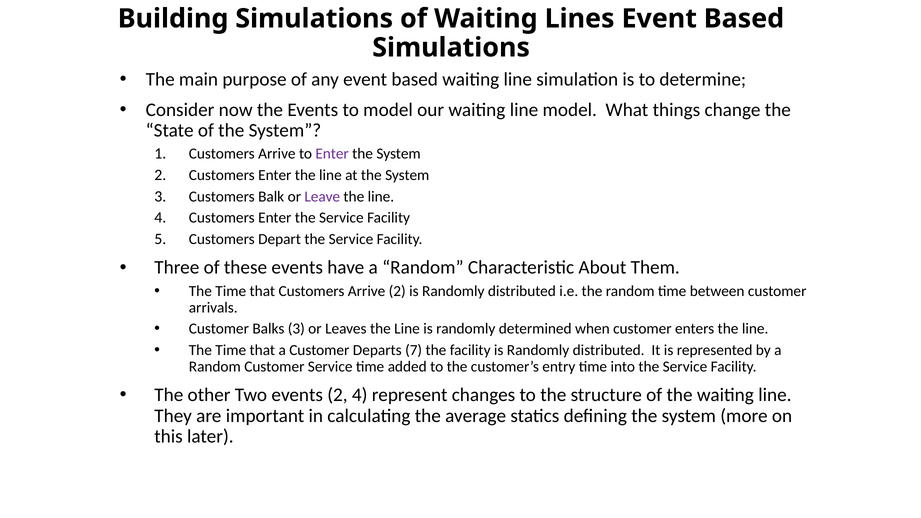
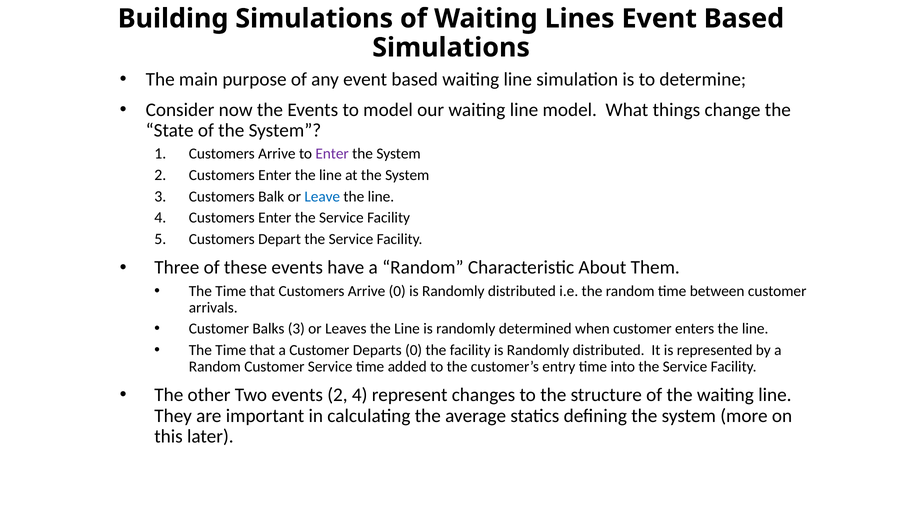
Leave colour: purple -> blue (322, 197)
Arrive 2: 2 -> 0 (397, 291)
Departs 7: 7 -> 0 (414, 350)
